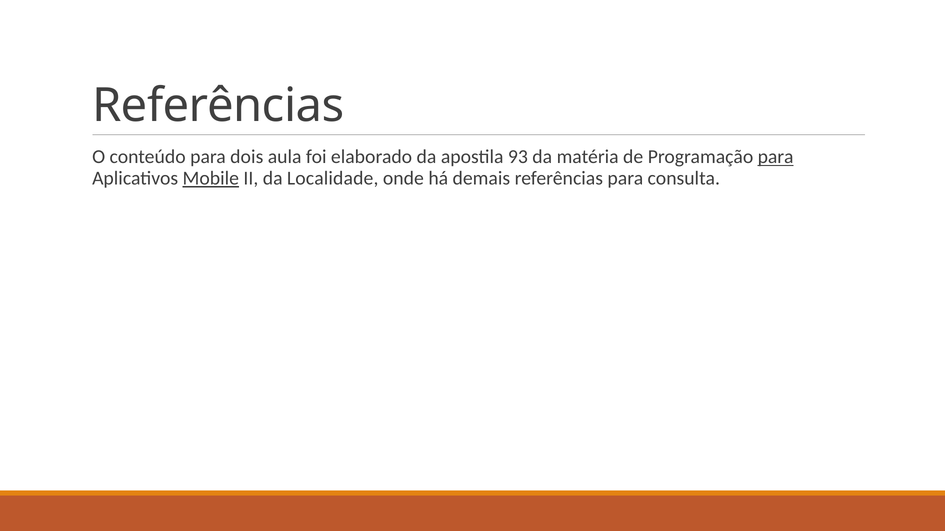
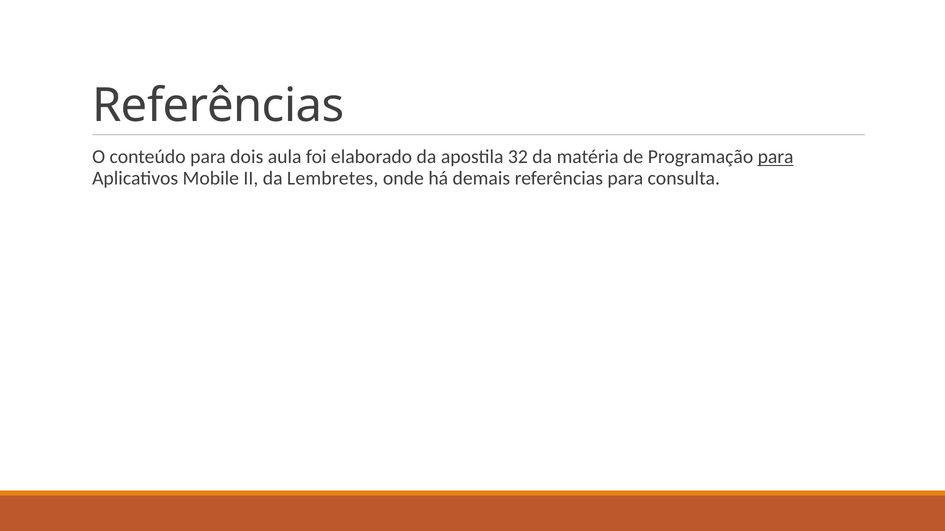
93: 93 -> 32 (518, 157)
Mobile underline: present -> none (211, 178)
Localidade: Localidade -> Lembretes (333, 178)
